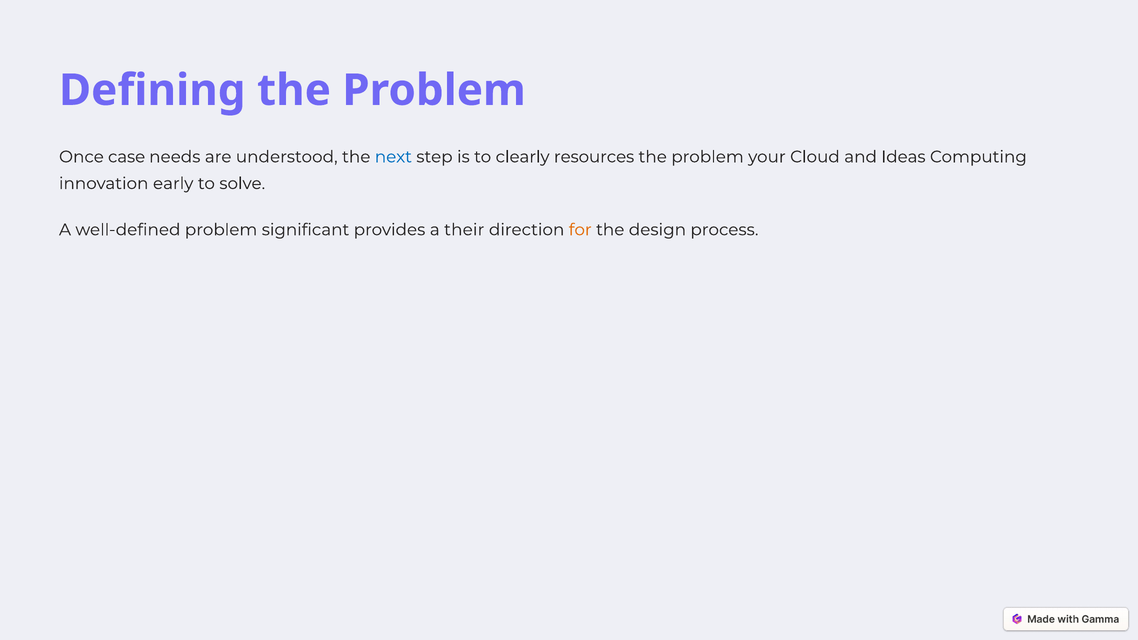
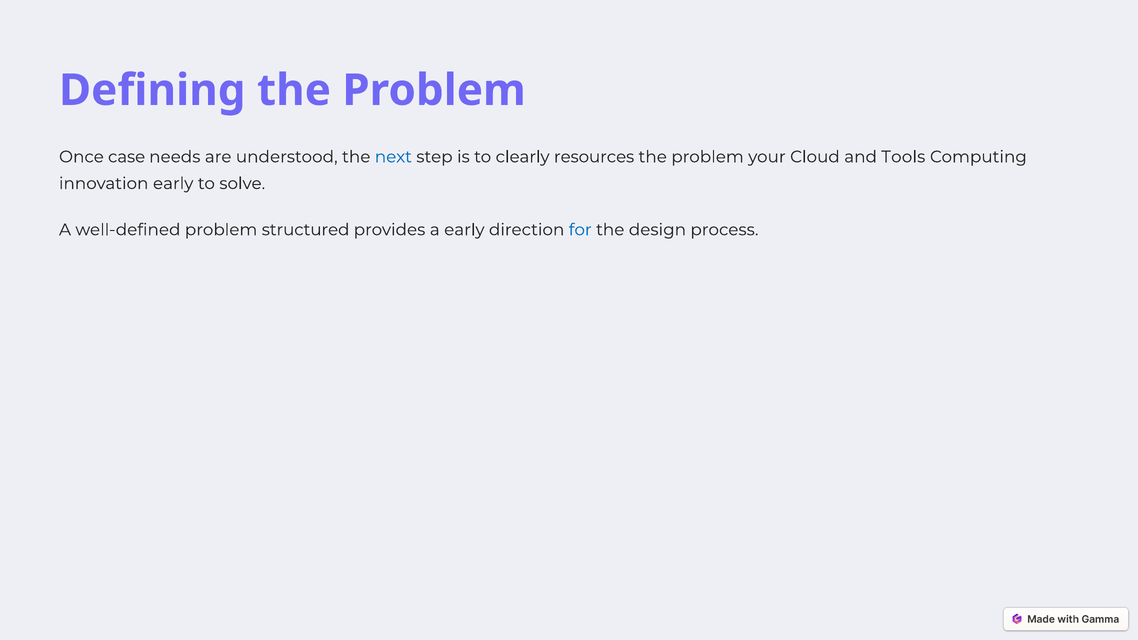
Ideas: Ideas -> Tools (903, 157)
significant: significant -> structured (306, 230)
a their: their -> early (464, 230)
for colour: orange -> blue (580, 230)
